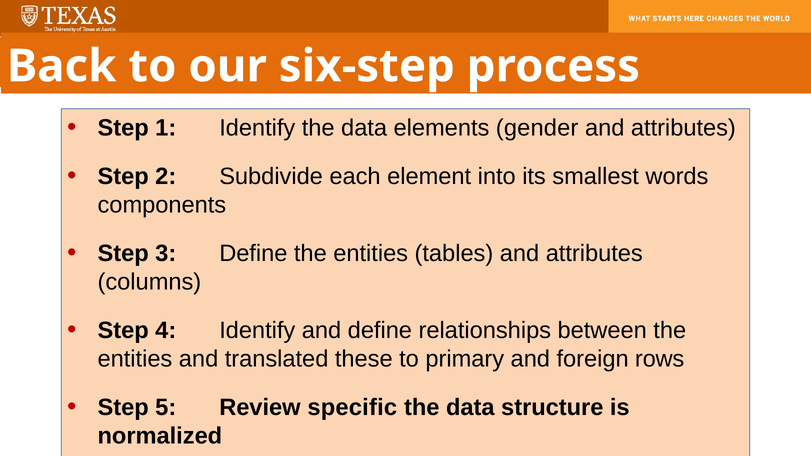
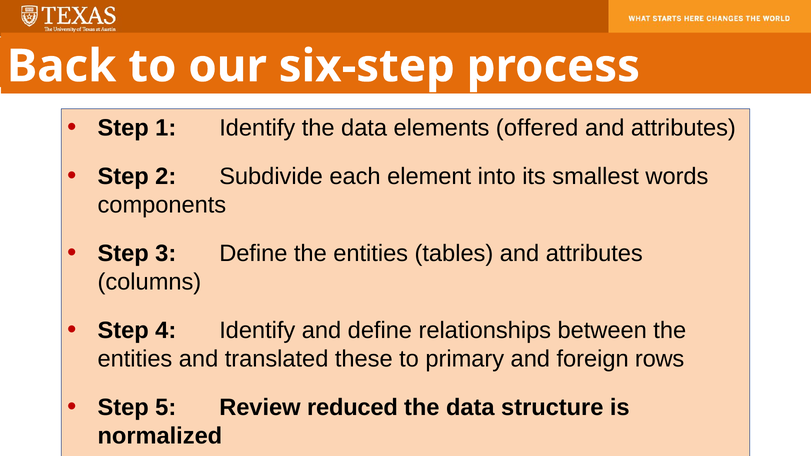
gender: gender -> offered (537, 128)
specific: specific -> reduced (352, 408)
